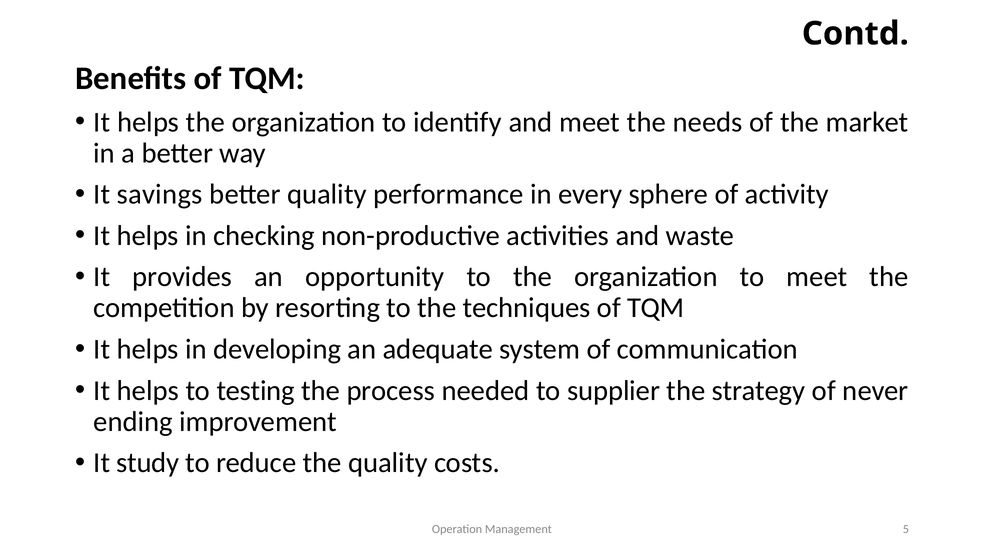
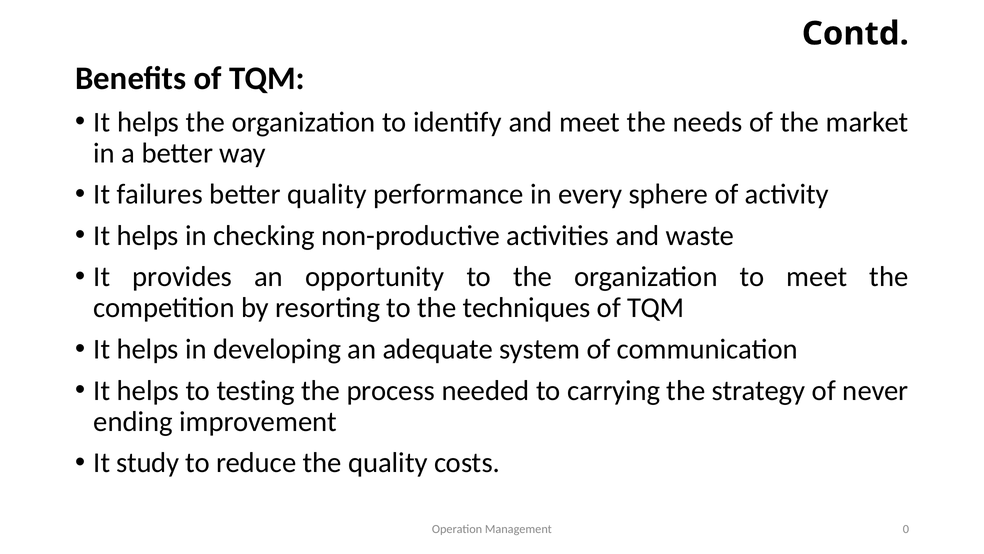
savings: savings -> failures (160, 194)
supplier: supplier -> carrying (614, 390)
5: 5 -> 0 (906, 528)
